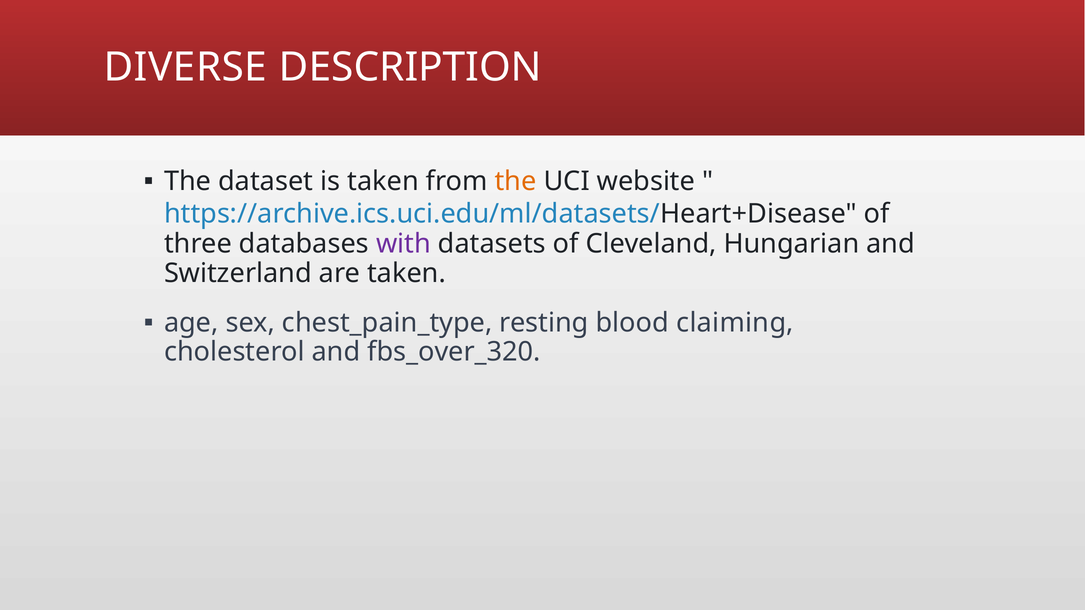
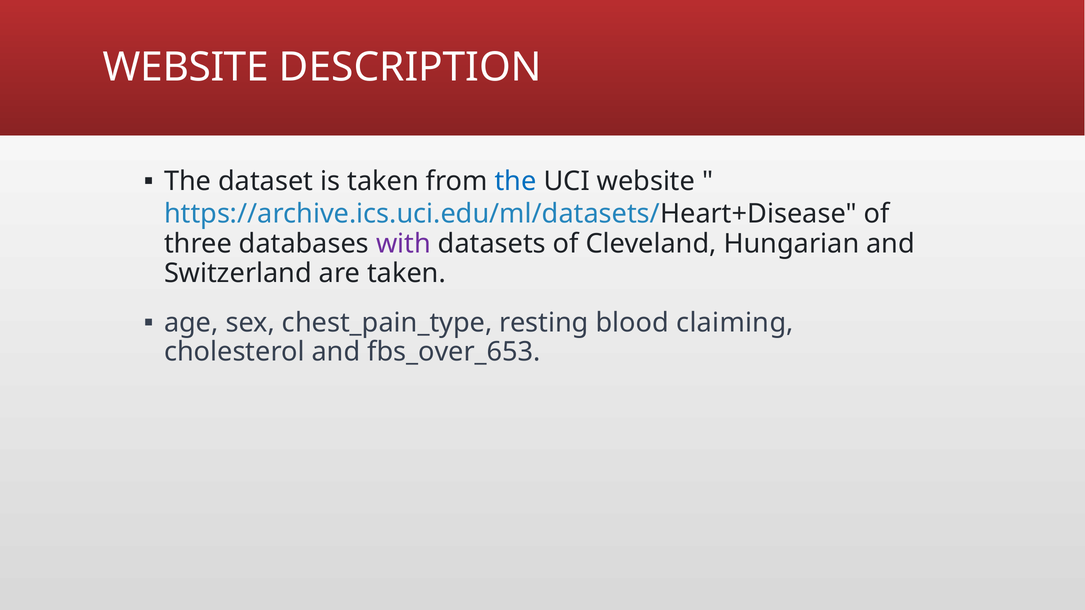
DIVERSE: DIVERSE -> WEBSITE (186, 68)
the colour: orange -> blue (516, 181)
fbs_over_320: fbs_over_320 -> fbs_over_653 (454, 352)
